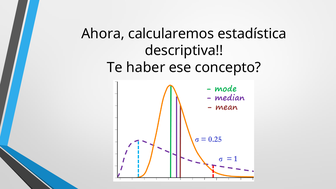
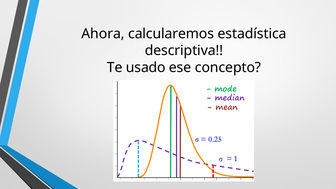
haber: haber -> usado (146, 67)
